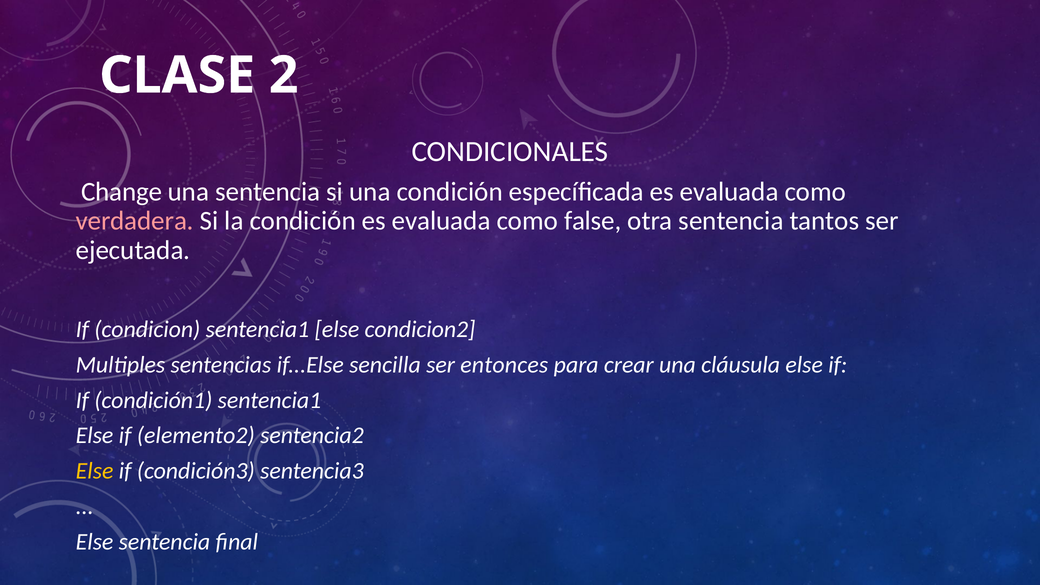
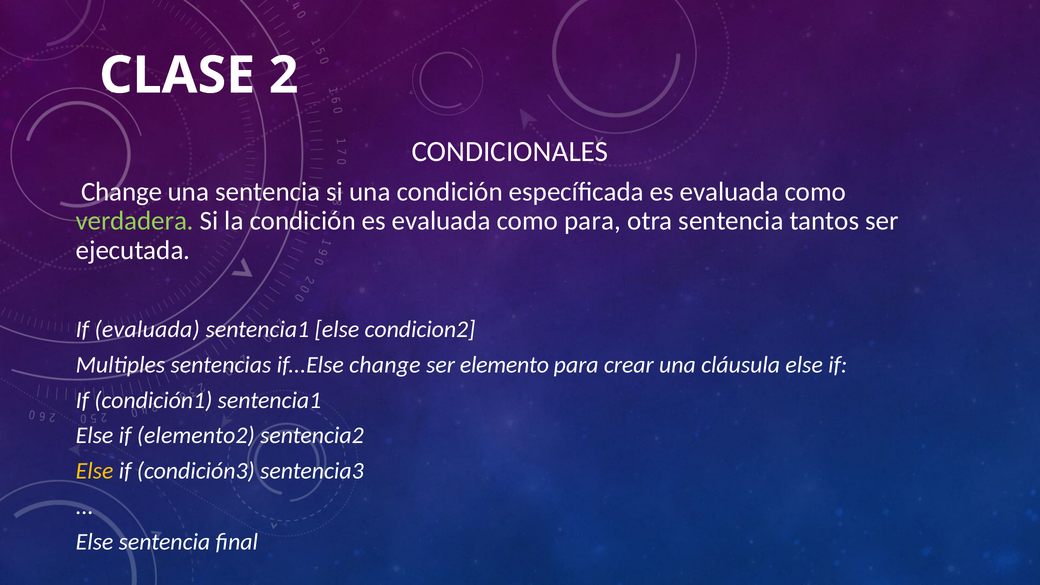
verdadera colour: pink -> light green (135, 221)
como false: false -> para (593, 221)
If condicion: condicion -> evaluada (147, 329)
if...Else sencilla: sencilla -> change (385, 365)
entonces: entonces -> elemento (504, 365)
